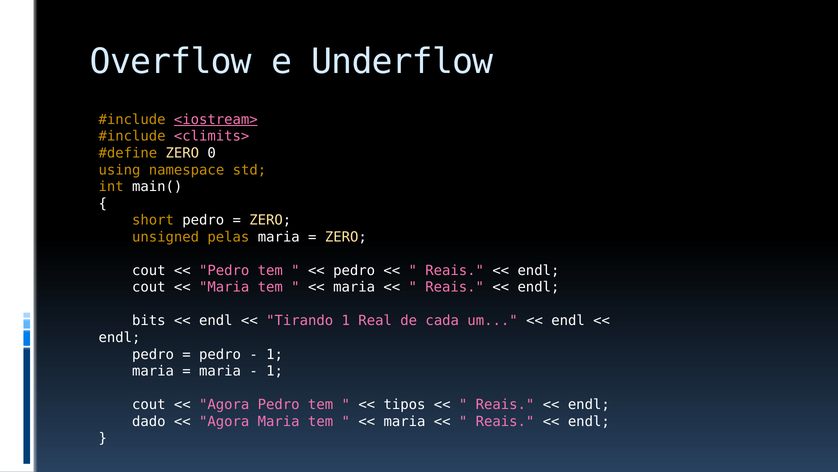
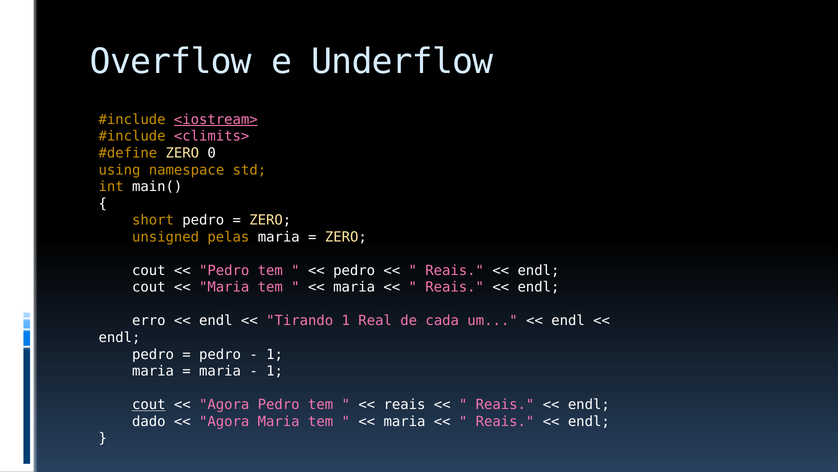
bits: bits -> erro (149, 320)
cout underline: none -> present (149, 404)
tipos: tipos -> reais (404, 404)
